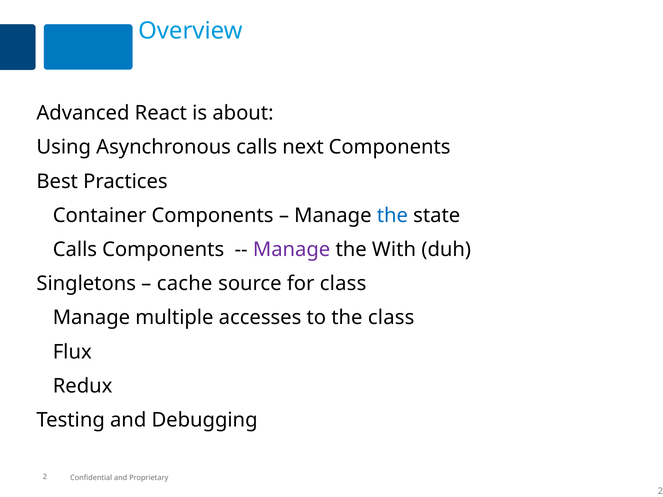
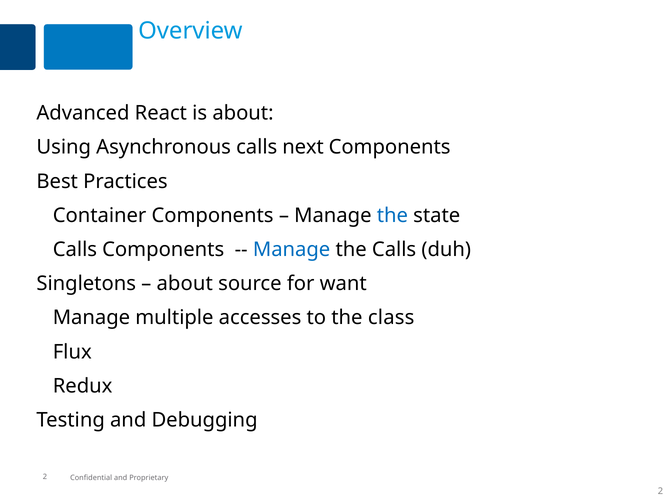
Manage colour: purple -> blue (292, 250)
the With: With -> Calls (394, 250)
cache: cache -> about (185, 284)
for class: class -> want (343, 284)
